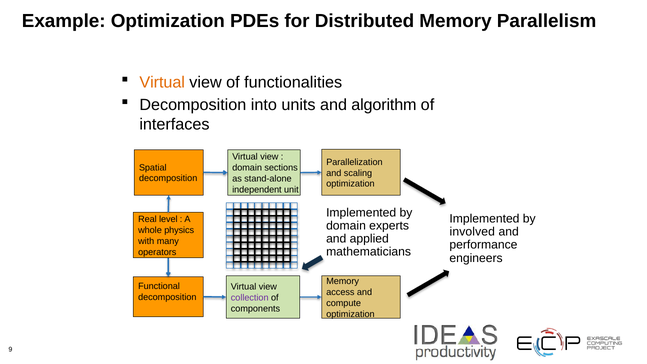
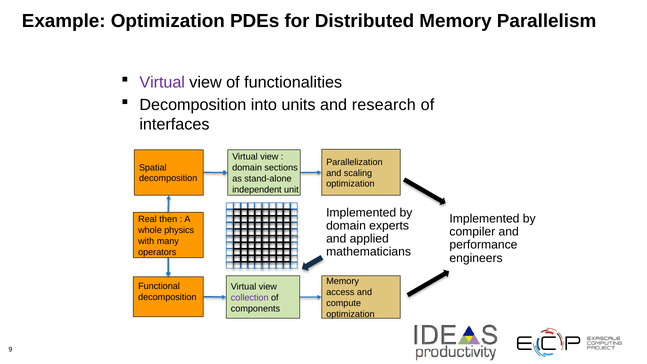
Virtual colour: orange -> purple (162, 83)
algorithm: algorithm -> research (384, 105)
level: level -> then (168, 220)
involved: involved -> compiler (472, 232)
